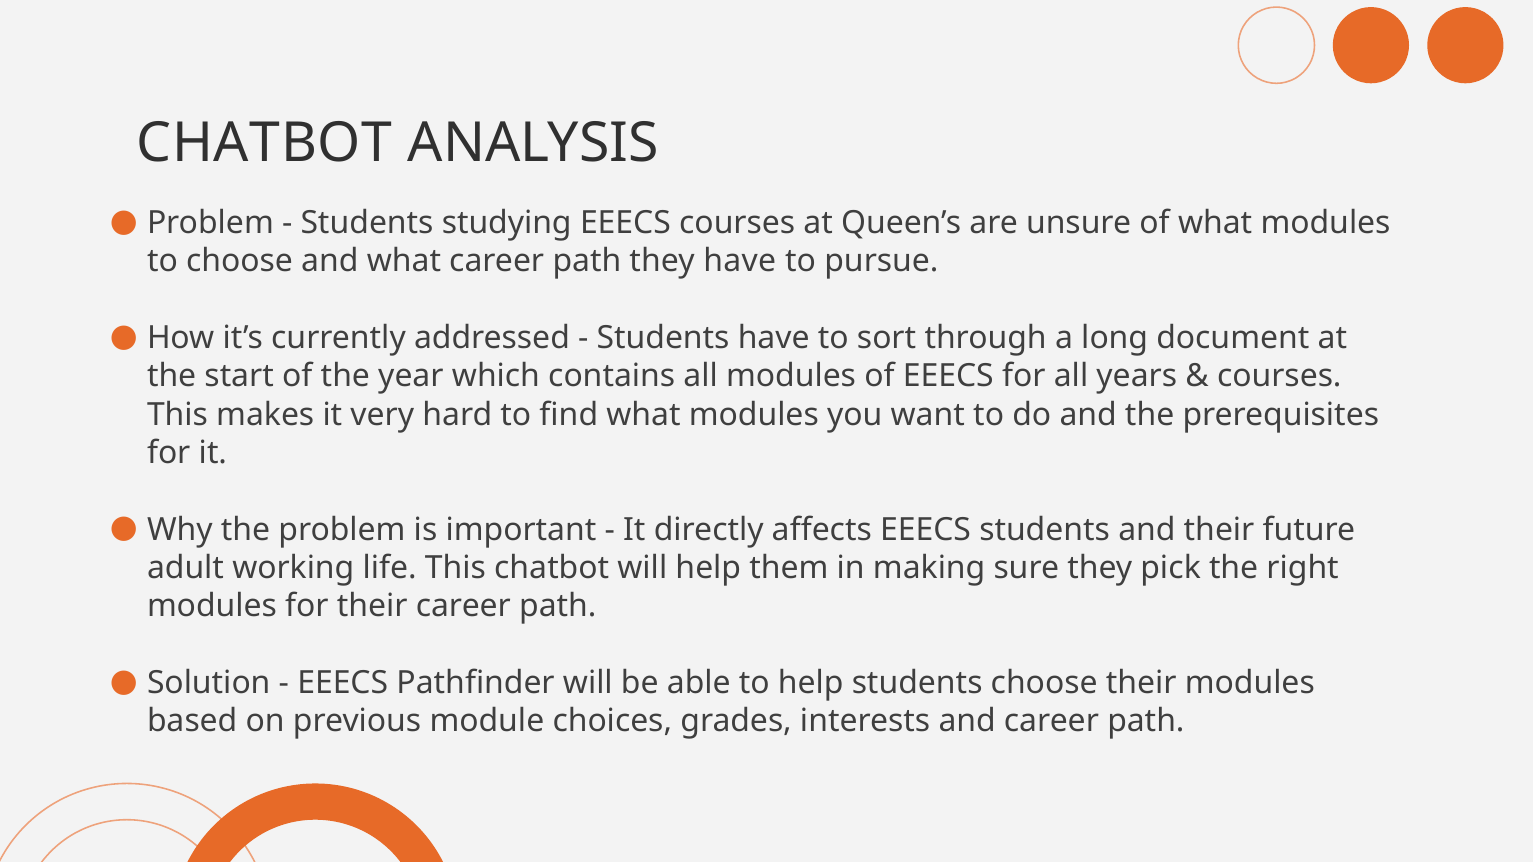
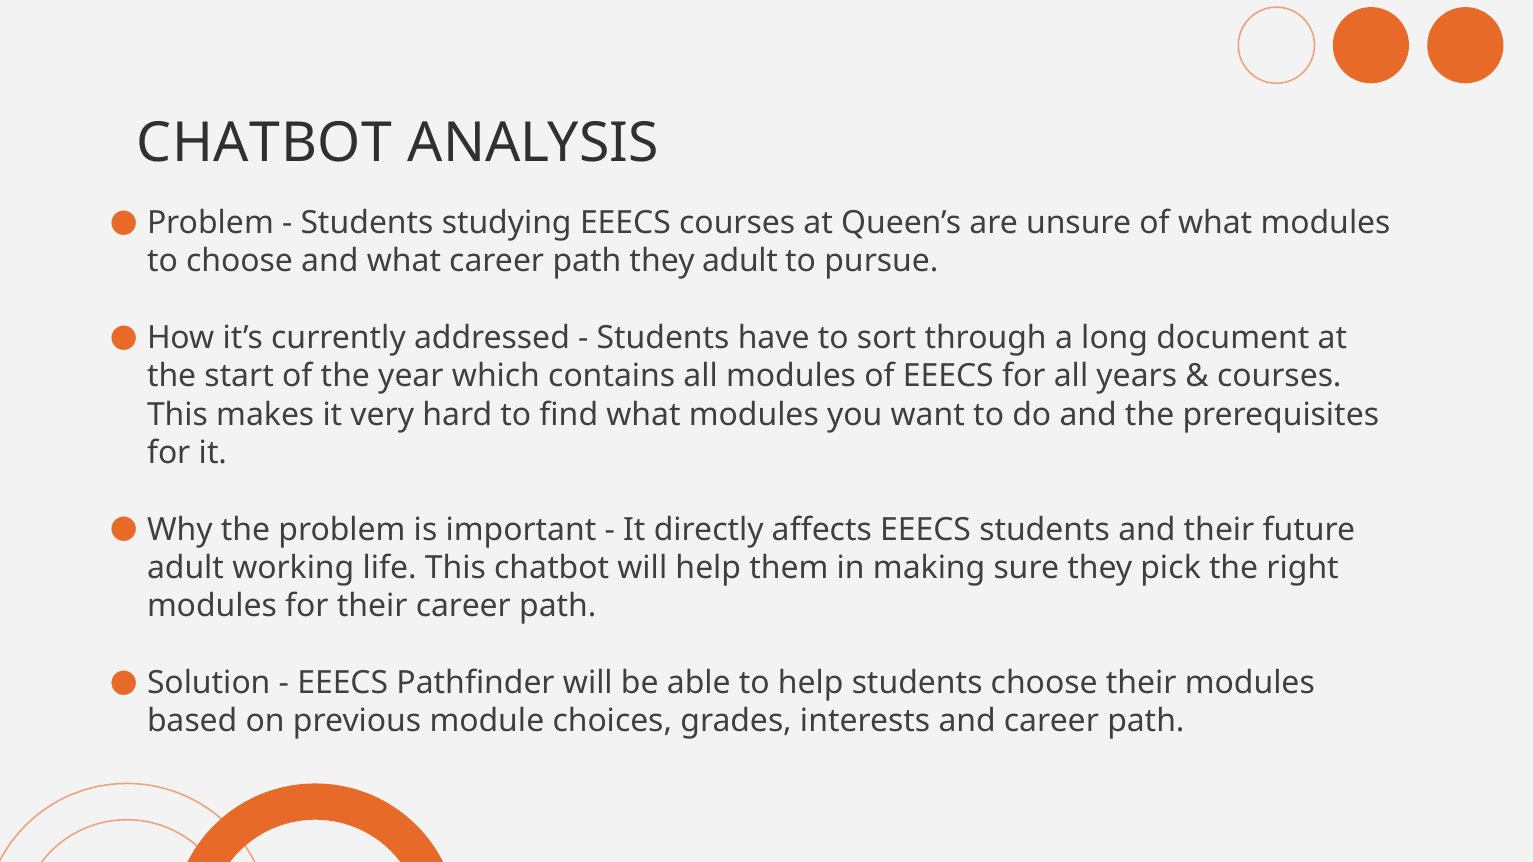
they have: have -> adult (740, 261)
